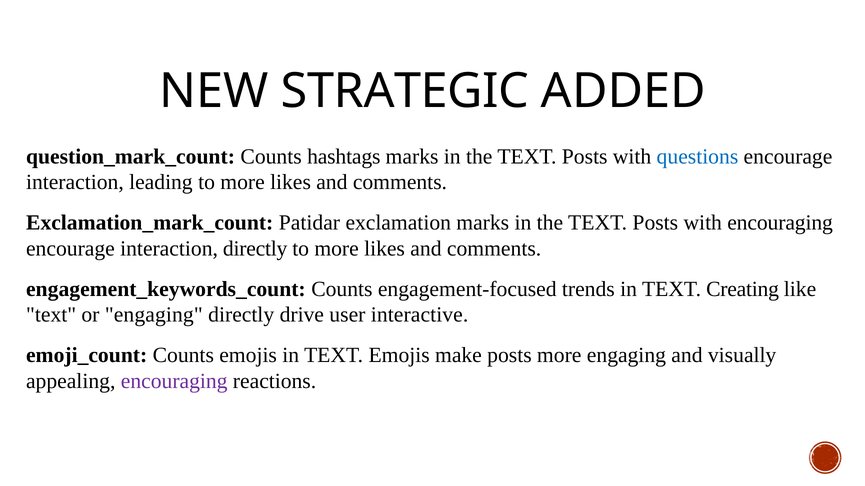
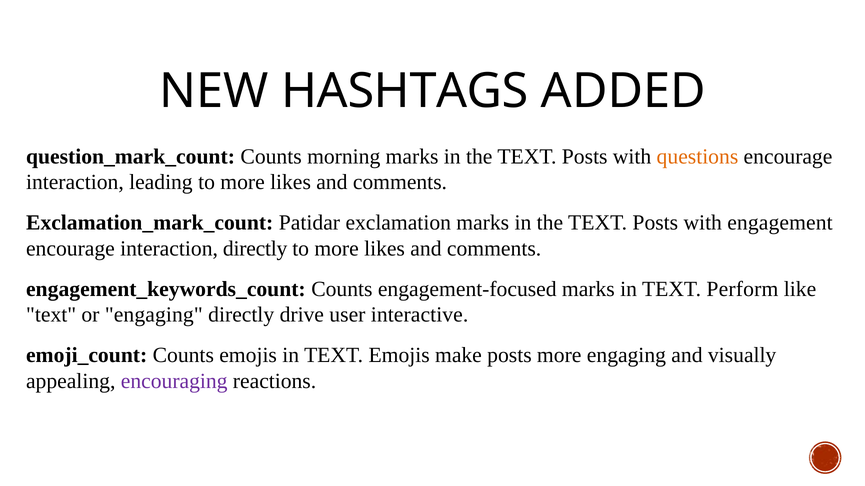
STRATEGIC: STRATEGIC -> HASHTAGS (405, 91)
hashtags: hashtags -> morning (344, 157)
questions colour: blue -> orange (697, 157)
with encouraging: encouraging -> engagement (780, 223)
engagement-focused trends: trends -> marks (588, 289)
Creating: Creating -> Perform (742, 289)
